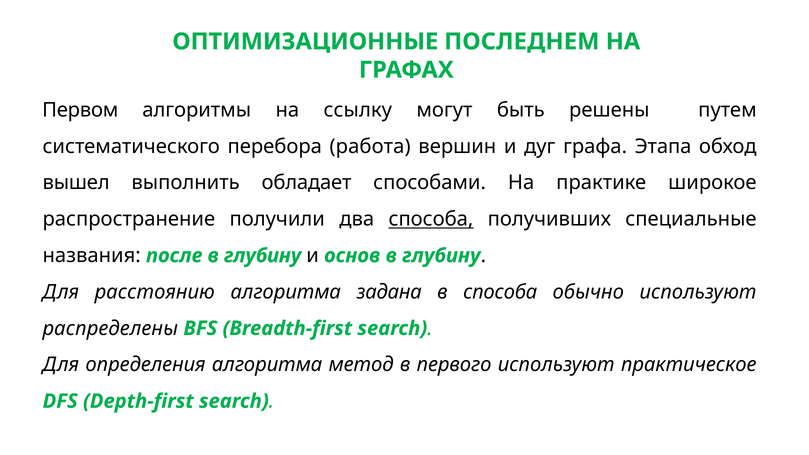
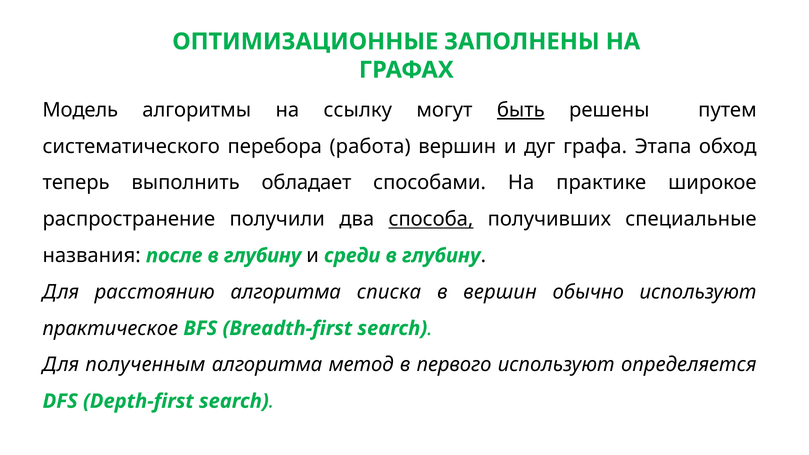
ПОСЛЕДНЕМ: ПОСЛЕДНЕМ -> ЗАПОЛНЕНЫ (522, 42)
Первом: Первом -> Модель (80, 110)
быть underline: none -> present (521, 110)
вышел: вышел -> теперь (76, 183)
основ: основ -> среди (352, 256)
задана: задана -> списка (389, 292)
в способа: способа -> вершин (500, 292)
распределены: распределены -> практическое (110, 328)
определения: определения -> полученным (145, 365)
практическое: практическое -> определяется (689, 365)
